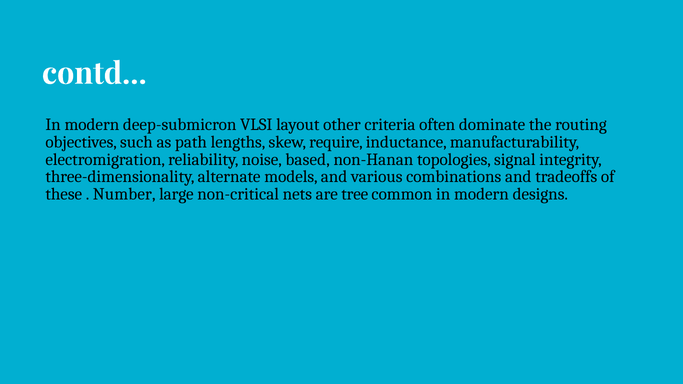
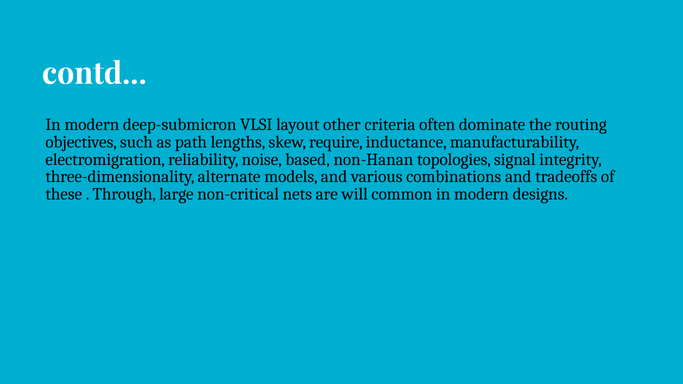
Number: Number -> Through (124, 194)
tree: tree -> will (355, 194)
